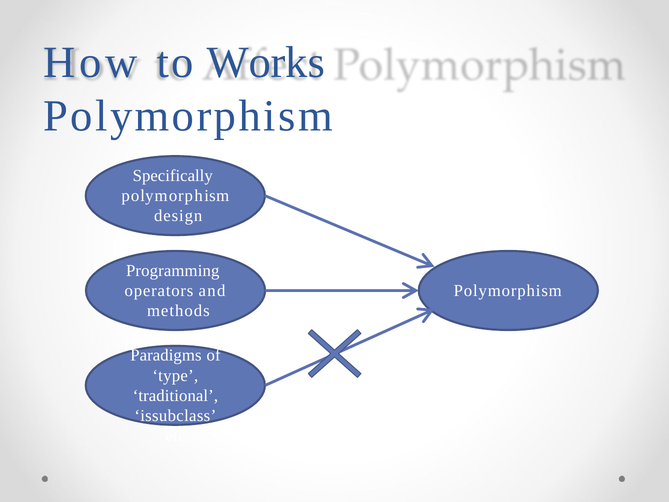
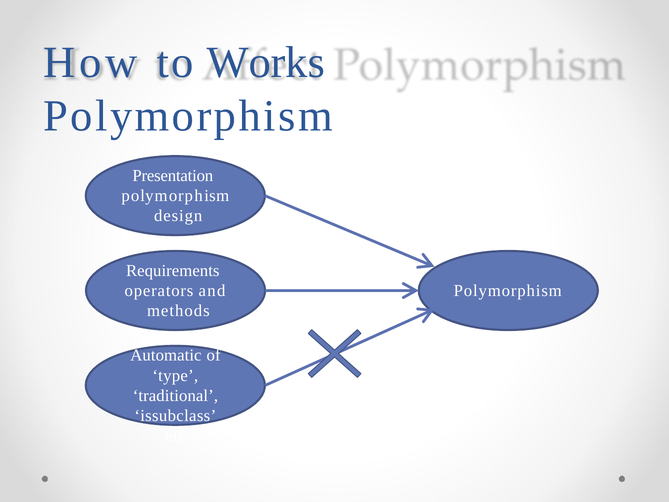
Specifically: Specifically -> Presentation (173, 176)
Programming: Programming -> Requirements (173, 270)
Paradigms: Paradigms -> Automatic (166, 355)
